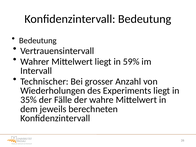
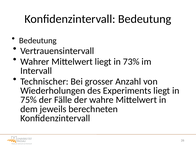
59%: 59% -> 73% (131, 62)
35%: 35% -> 75% (29, 100)
